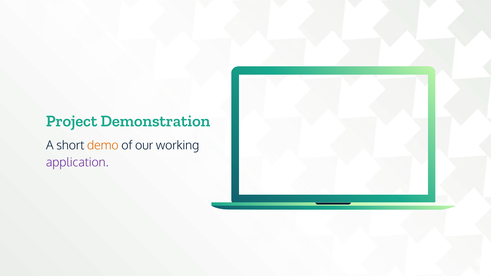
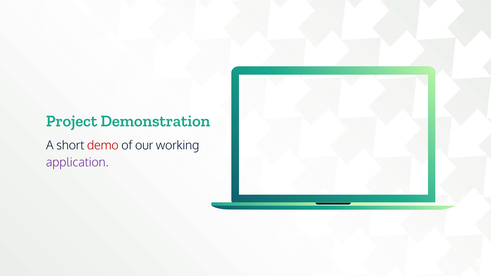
demo colour: orange -> red (103, 146)
